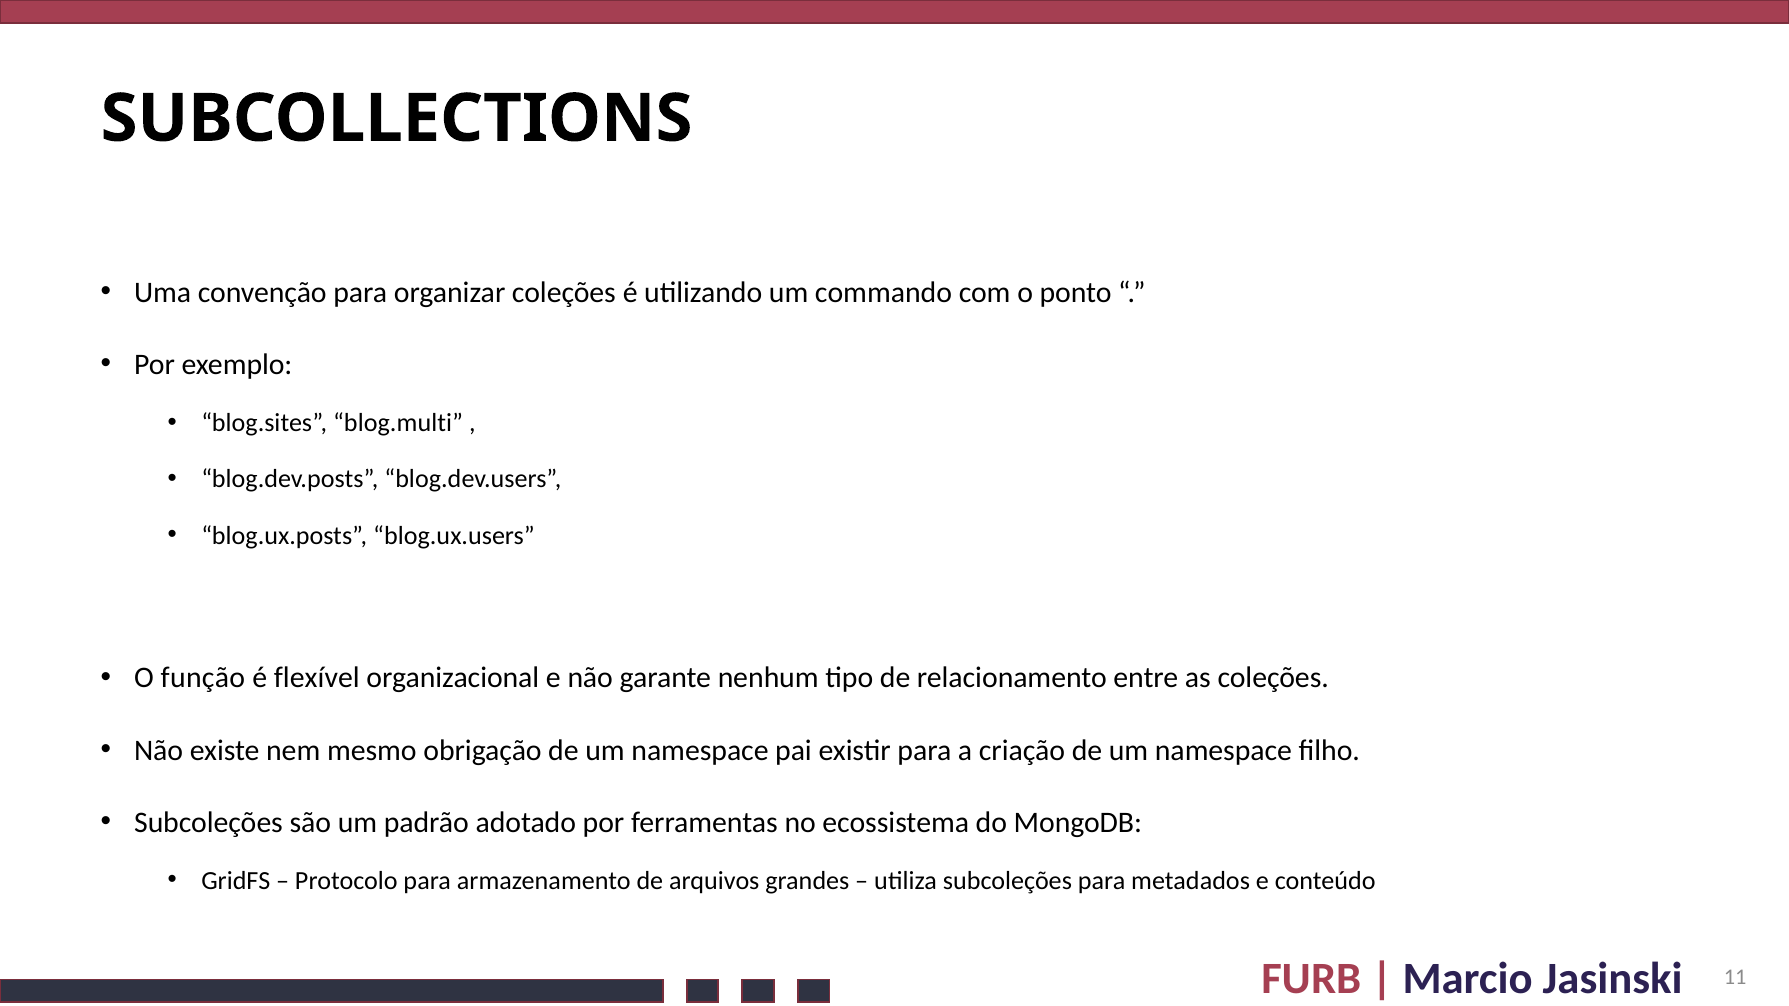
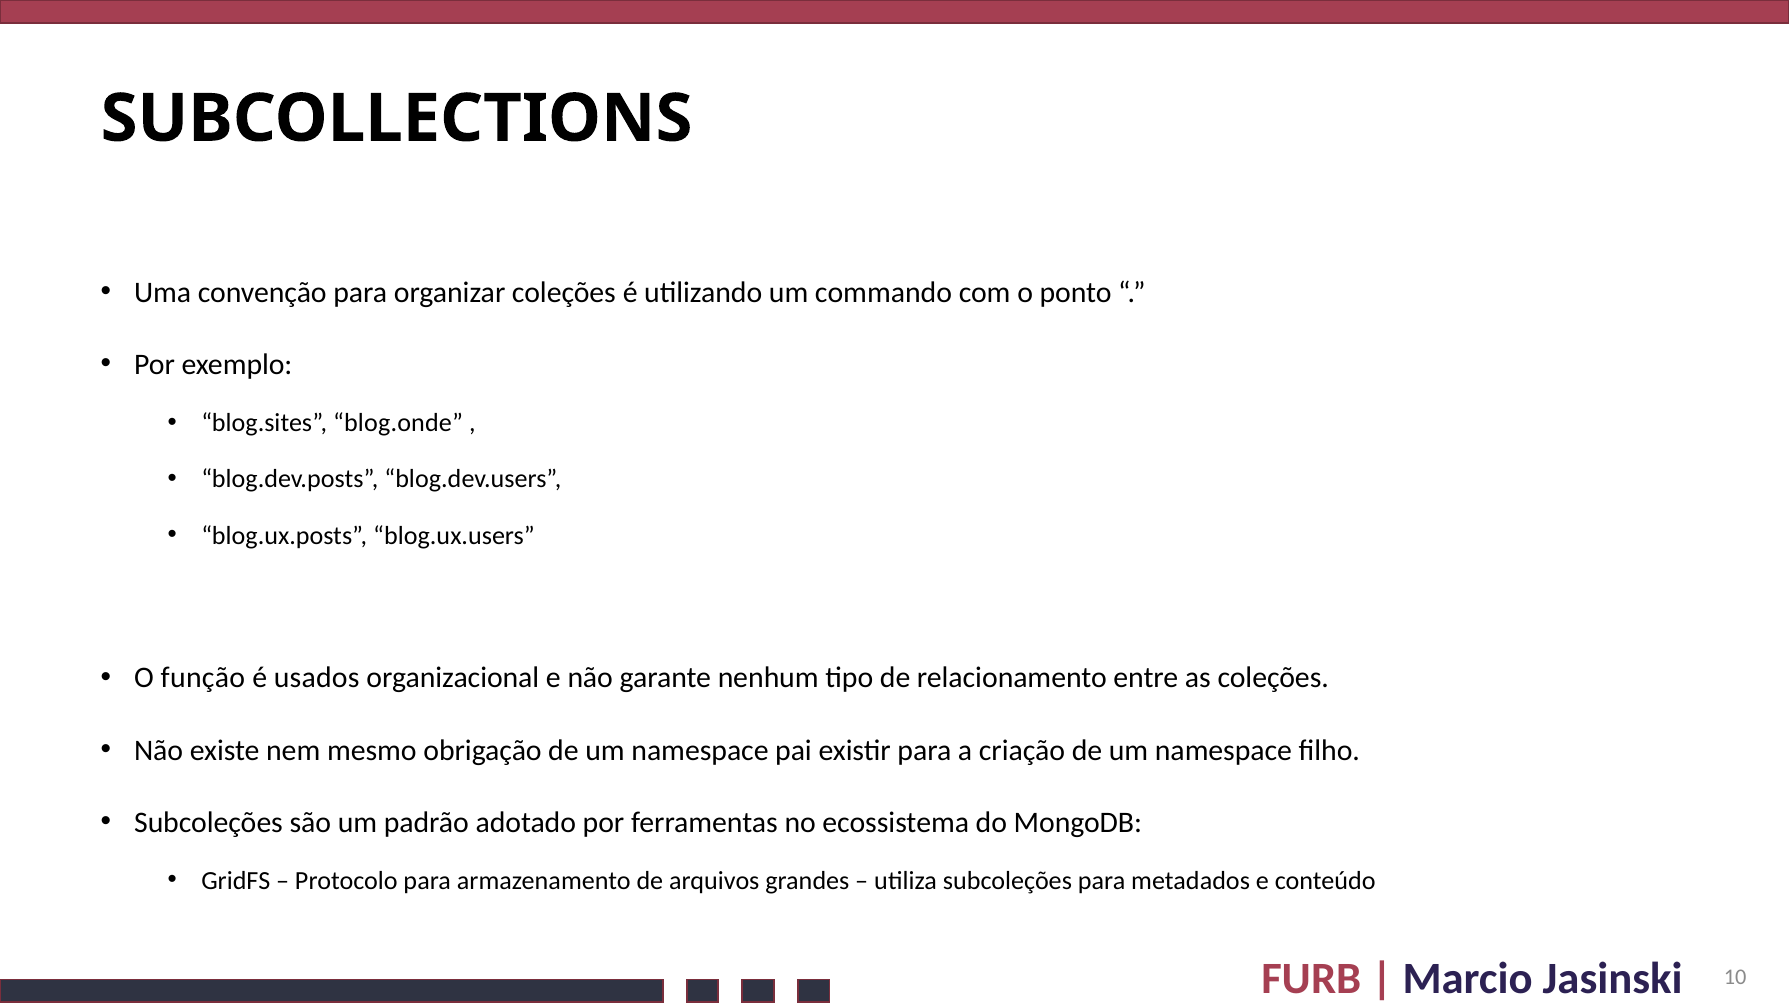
blog.multi: blog.multi -> blog.onde (398, 423)
flexível: flexível -> usados (317, 678)
11: 11 -> 10 (1735, 977)
